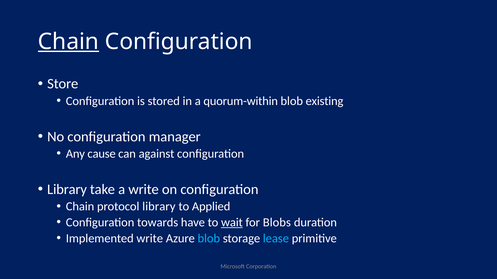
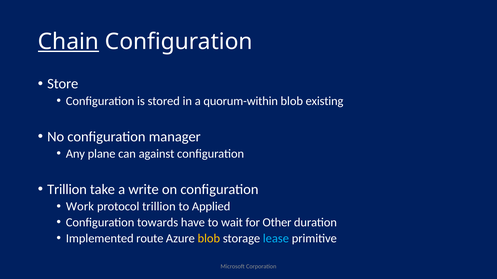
cause: cause -> plane (102, 154)
Library: Library -> Trillion (67, 190)
Chain: Chain -> Work (80, 207)
protocol library: library -> trillion (159, 207)
wait underline: present -> none (232, 223)
Blobs: Blobs -> Other (277, 223)
Implemented write: write -> route (150, 239)
blob colour: light blue -> yellow (209, 239)
